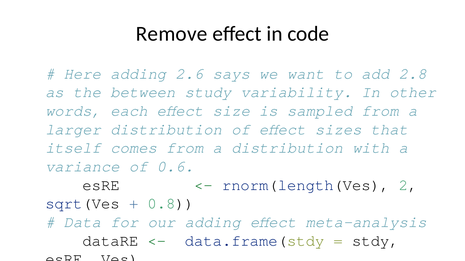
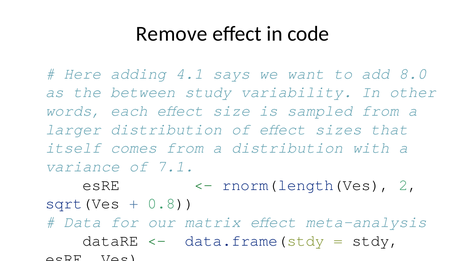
2.6: 2.6 -> 4.1 (190, 74)
2.8: 2.8 -> 8.0 (413, 74)
0.6: 0.6 -> 7.1 (176, 167)
our adding: adding -> matrix (213, 223)
